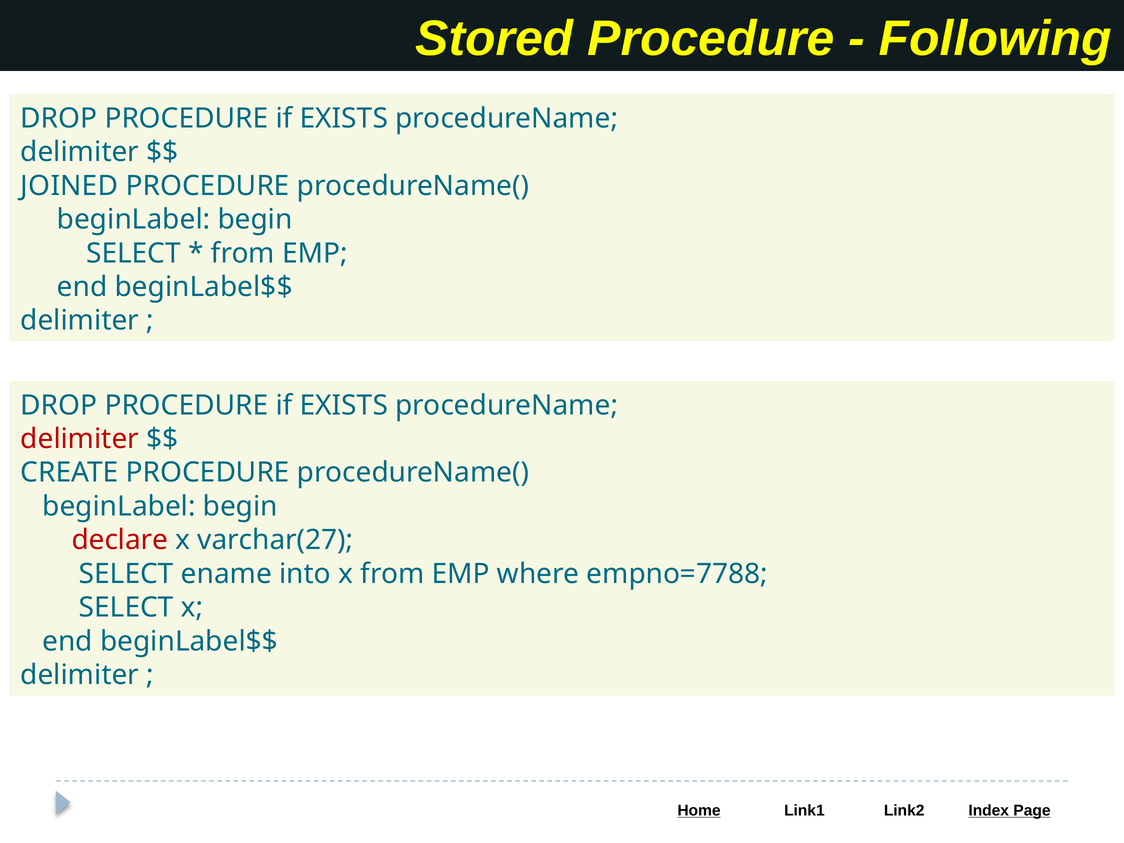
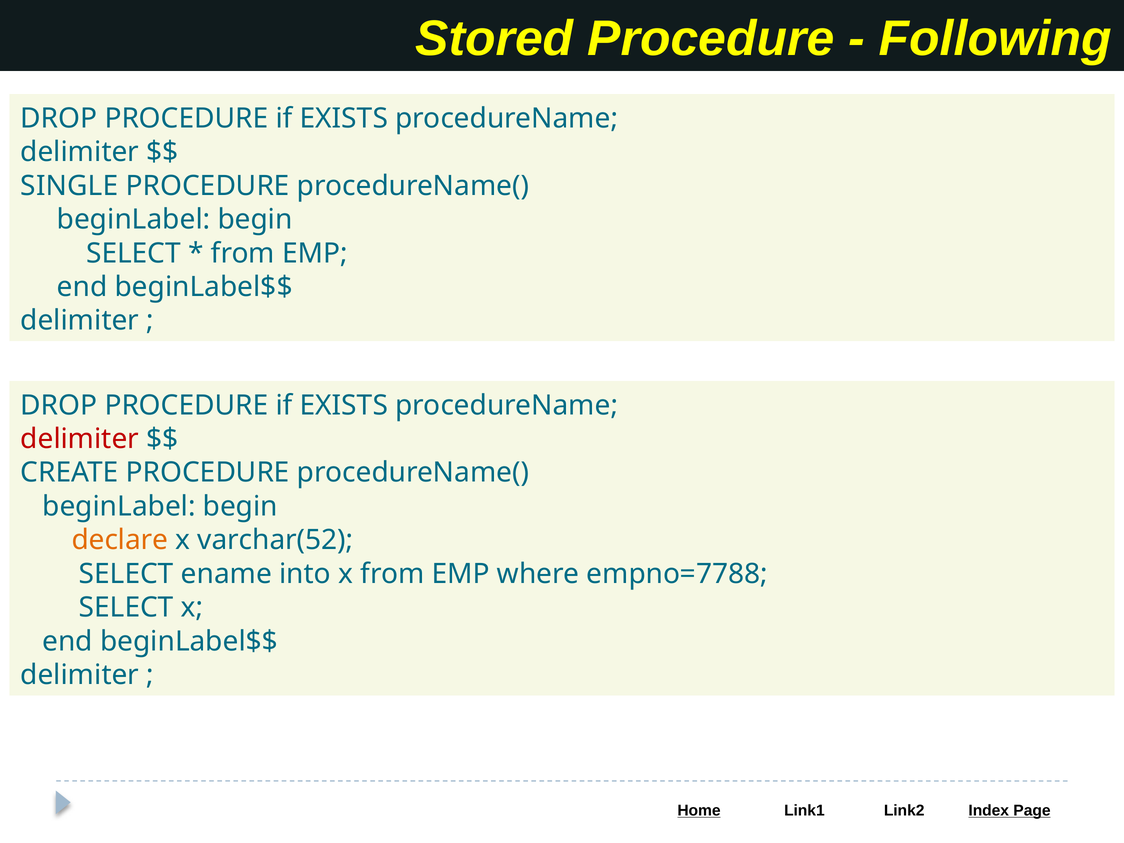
JOINED: JOINED -> SINGLE (69, 186)
declare colour: red -> orange (120, 540)
varchar(27: varchar(27 -> varchar(52 (275, 540)
